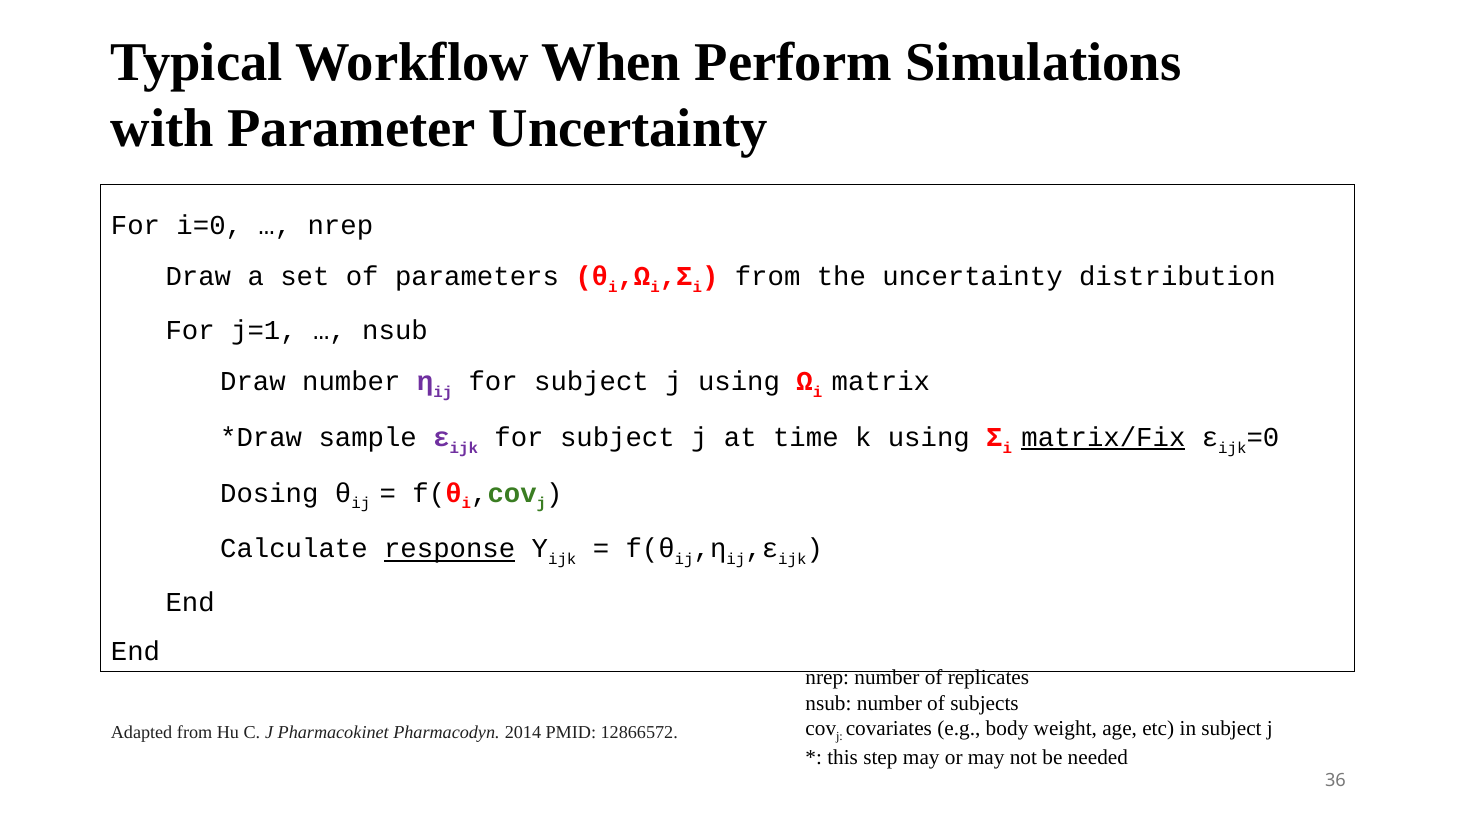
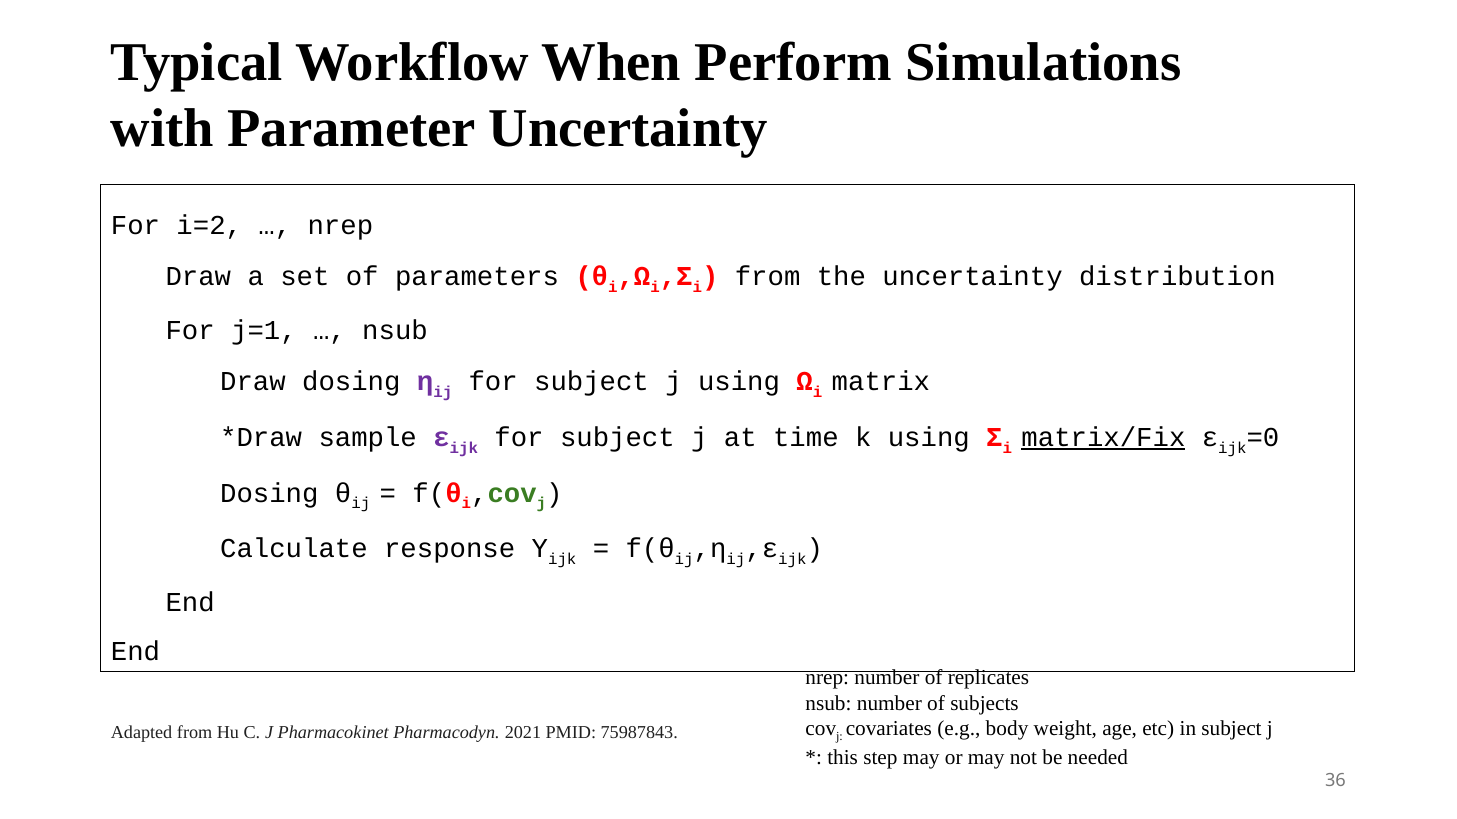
i=0: i=0 -> i=2 (209, 225)
Draw number: number -> dosing (351, 382)
response underline: present -> none (450, 549)
2014: 2014 -> 2021 (523, 733)
12866572: 12866572 -> 75987843 (639, 733)
